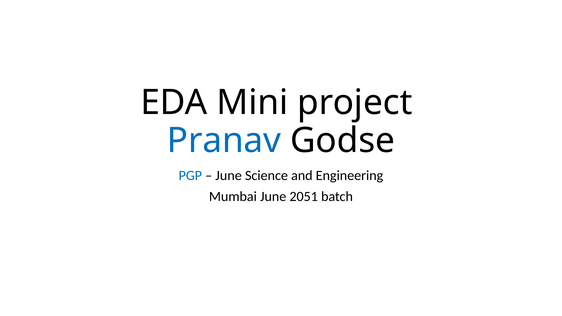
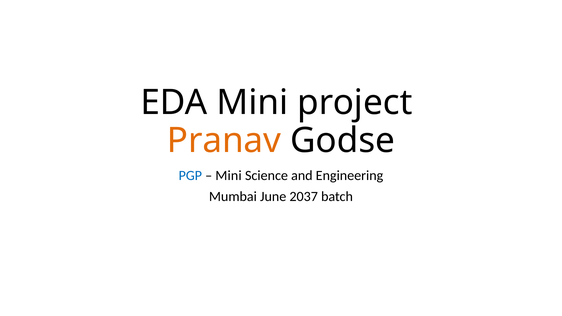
Pranav colour: blue -> orange (224, 140)
June: June -> Mini (229, 176)
2051: 2051 -> 2037 (304, 197)
